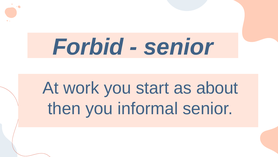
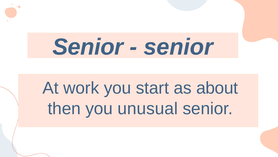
Forbid: Forbid -> Senior (88, 47)
informal: informal -> unusual (148, 108)
